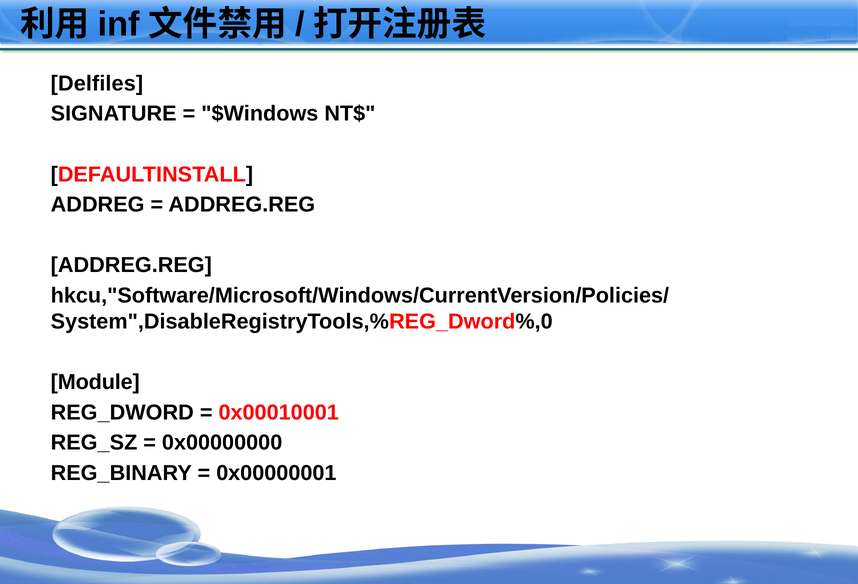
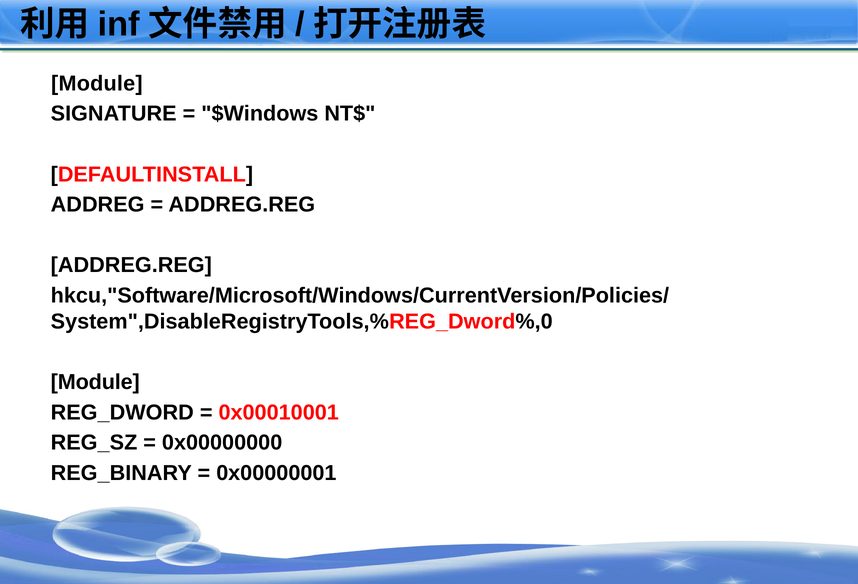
Delfiles: Delfiles -> Module (97, 83)
